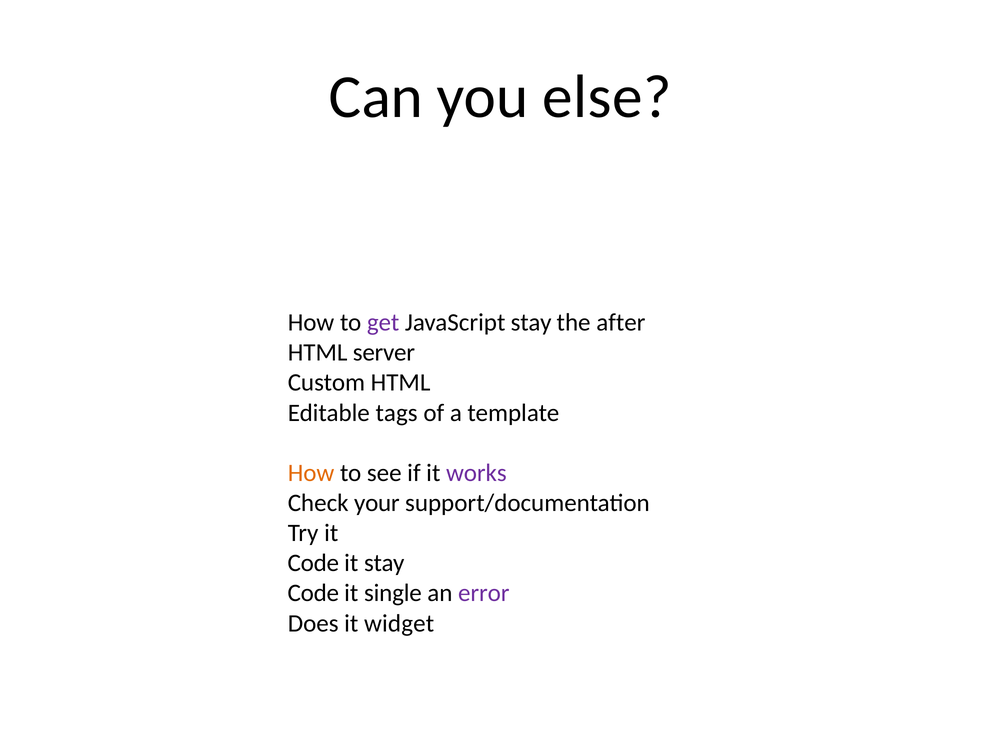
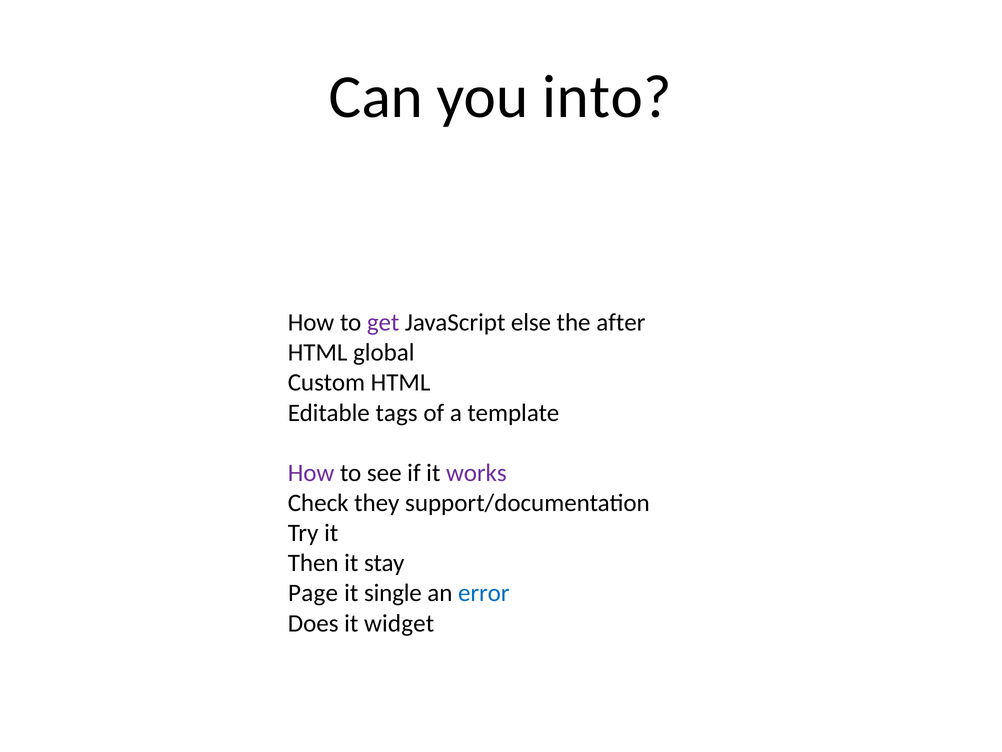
else: else -> into (607, 97)
JavaScript stay: stay -> else (531, 322)
server: server -> global (384, 352)
How colour: orange -> purple (311, 473)
your: your -> they (377, 503)
Code: Code -> Then (313, 563)
Code: Code -> Page (313, 593)
error colour: purple -> blue (484, 593)
